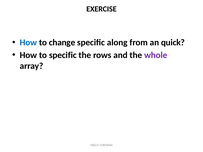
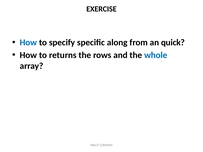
change: change -> specify (62, 43)
to specific: specific -> returns (63, 55)
whole colour: purple -> blue (156, 55)
